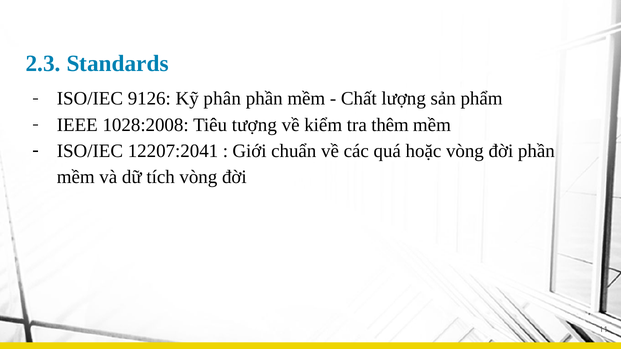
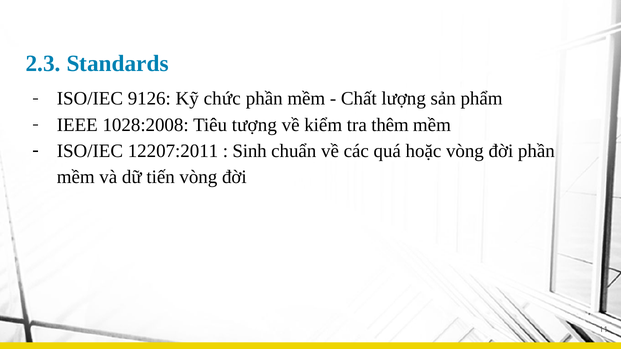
phân: phân -> chức (222, 98)
12207:2041: 12207:2041 -> 12207:2011 (173, 151)
Giới: Giới -> Sinh (250, 151)
tích: tích -> tiến (161, 177)
